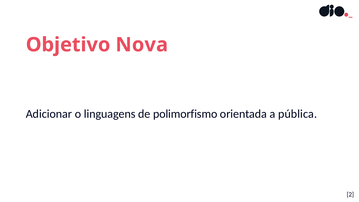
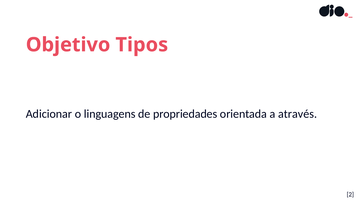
Nova: Nova -> Tipos (142, 45)
polimorfismo: polimorfismo -> propriedades (185, 114)
pública: pública -> através (298, 114)
